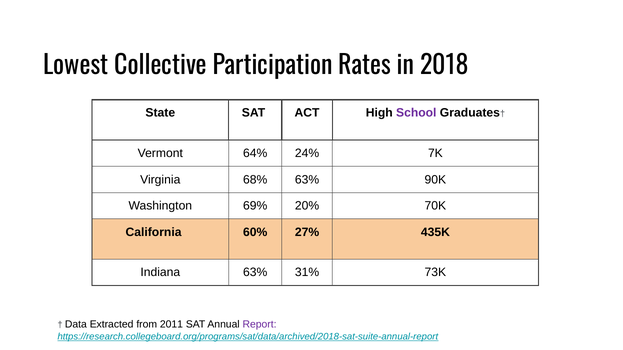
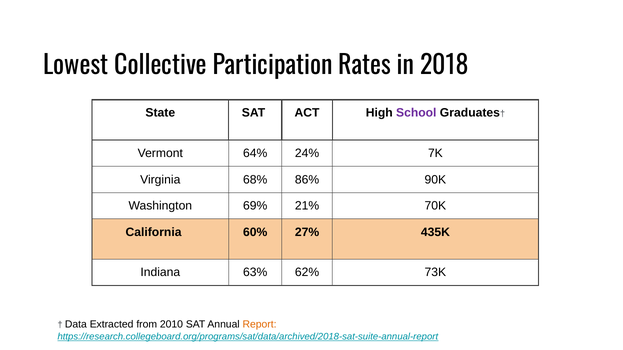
68% 63%: 63% -> 86% (307, 180)
20%: 20% -> 21% (307, 206)
31%: 31% -> 62% (307, 273)
2011: 2011 -> 2010 (171, 325)
Report colour: purple -> orange (260, 325)
